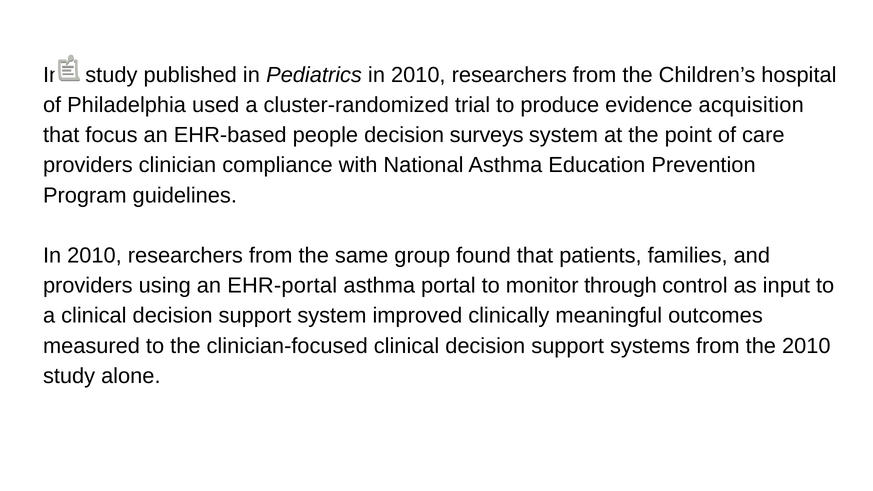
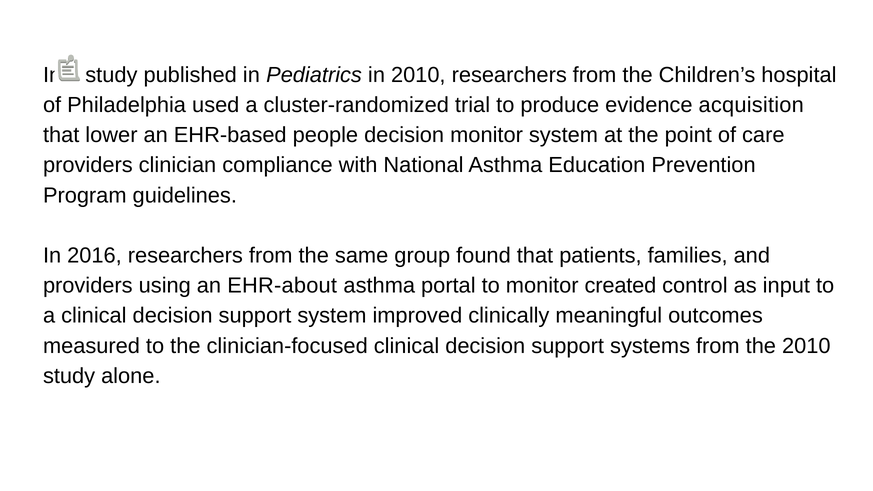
focus: focus -> lower (111, 135)
decision surveys: surveys -> monitor (487, 135)
2010: 2010 -> 2016 (94, 256)
EHR-portal: EHR-portal -> EHR-about (282, 286)
through: through -> created (620, 286)
